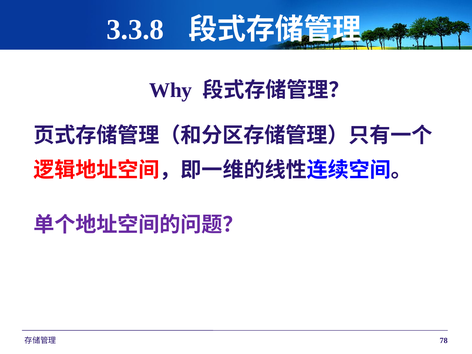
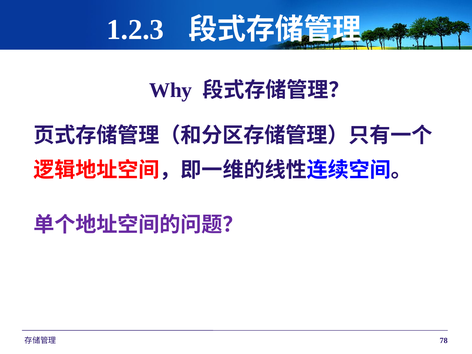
3.3.8: 3.3.8 -> 1.2.3 (135, 30)
